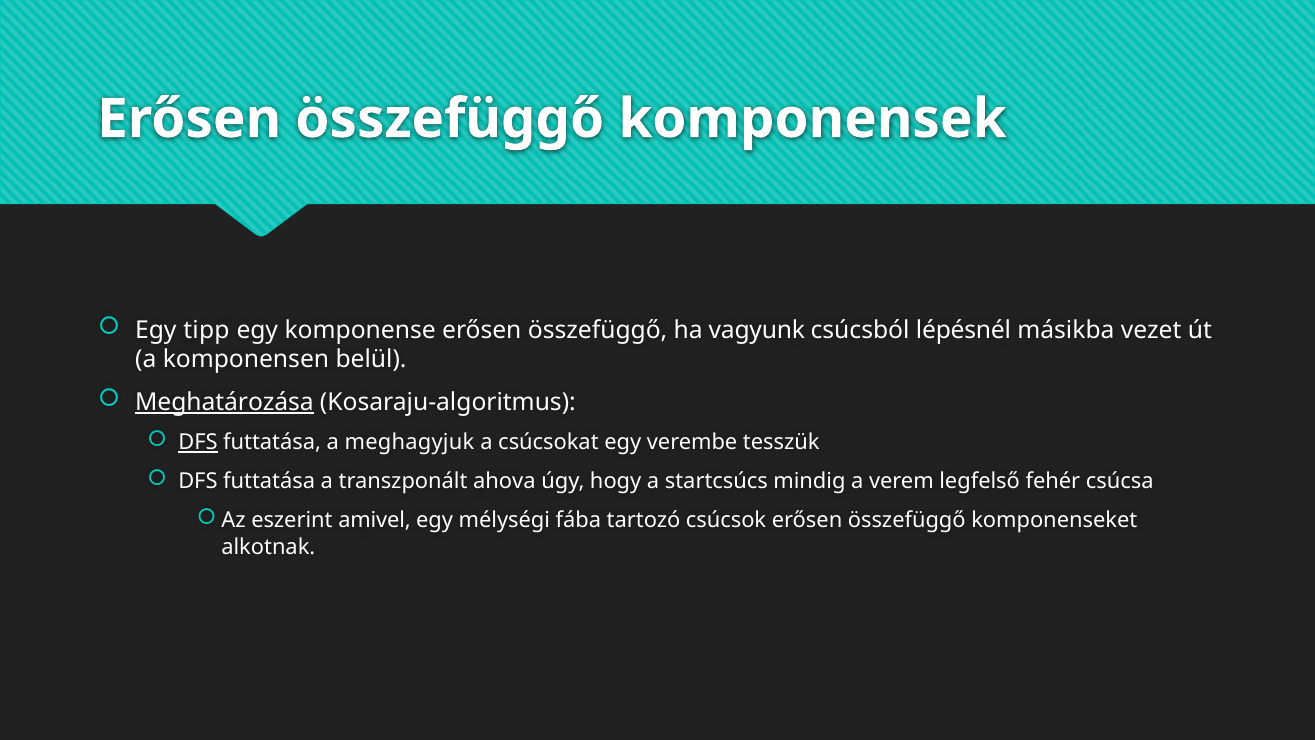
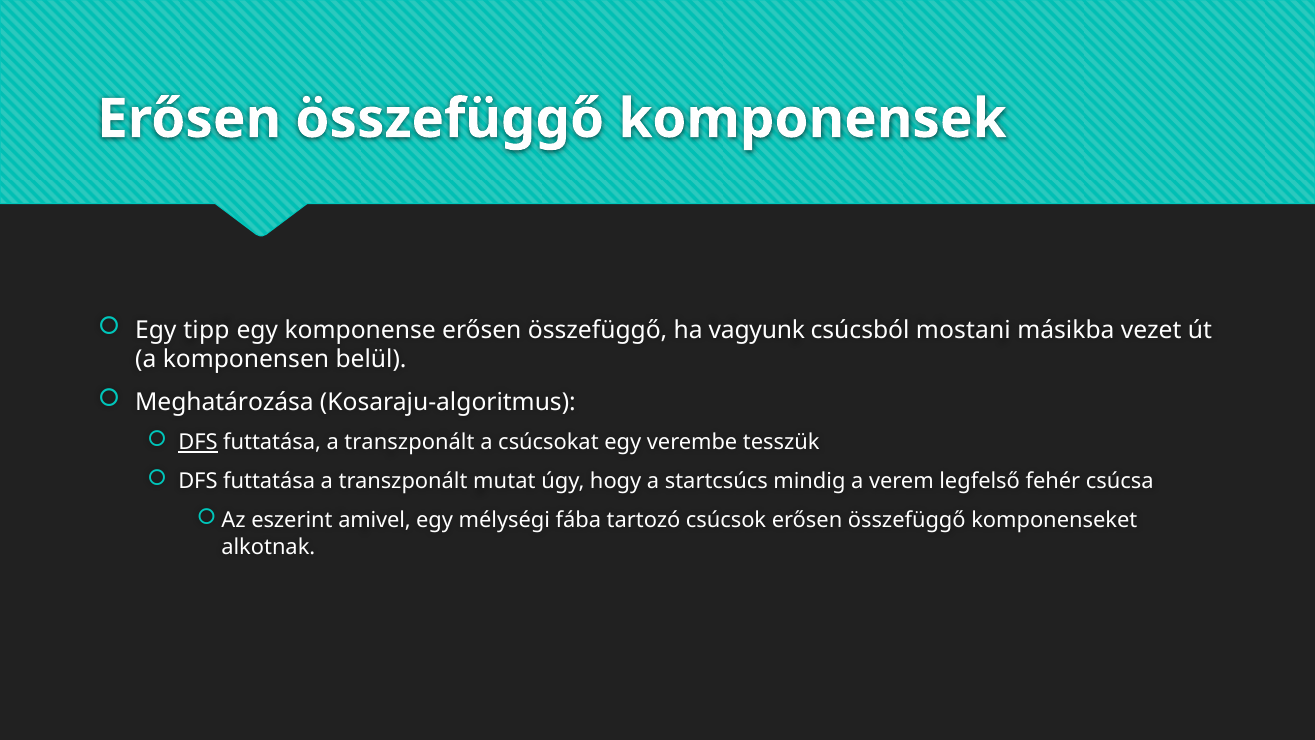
lépésnél: lépésnél -> mostani (963, 330)
Meghatározása underline: present -> none (224, 402)
meghagyjuk: meghagyjuk -> transzponált (410, 443)
ahova: ahova -> mutat (504, 481)
